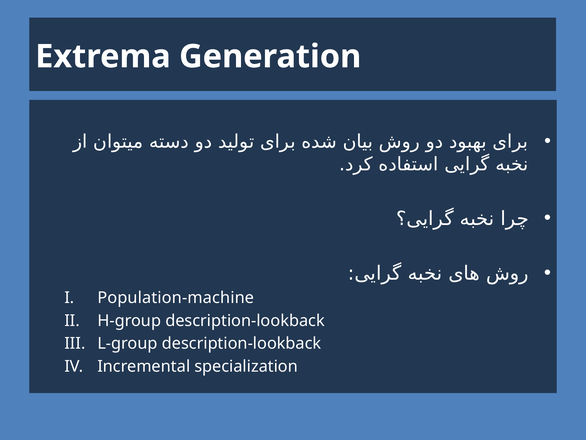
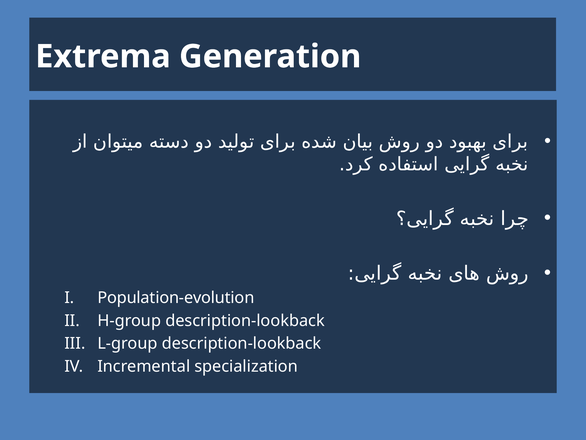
Population-machine: Population-machine -> Population-evolution (176, 298)
